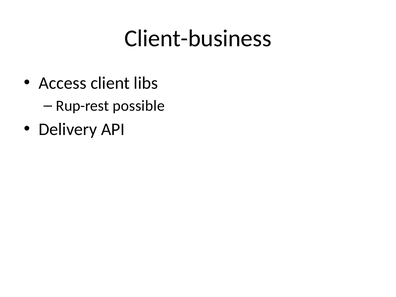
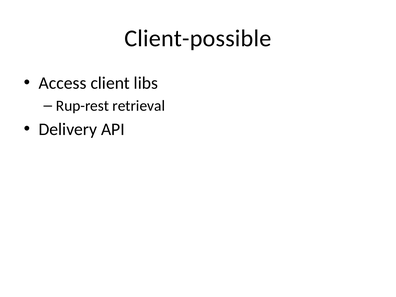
Client-business: Client-business -> Client-possible (198, 38)
possible: possible -> retrieval (139, 106)
